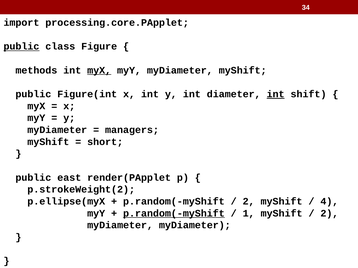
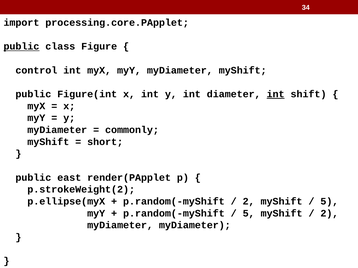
methods: methods -> control (36, 70)
myX underline: present -> none (99, 70)
managers: managers -> commonly (132, 130)
4: 4 -> 5 (329, 202)
p.random(-myShift underline: present -> none (174, 214)
1: 1 -> 5 (249, 214)
